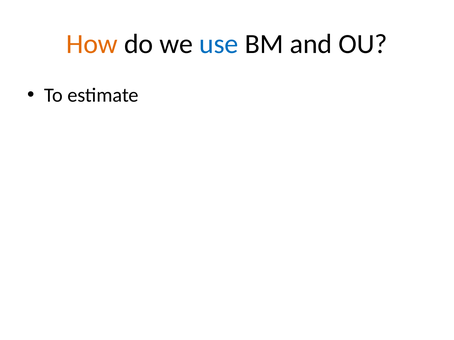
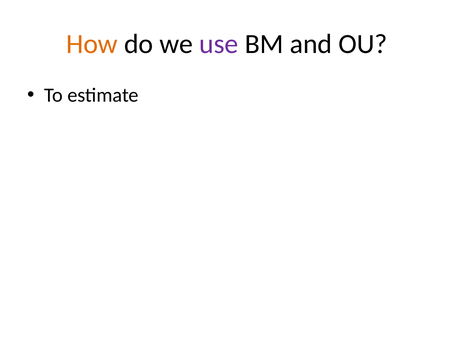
use colour: blue -> purple (219, 44)
